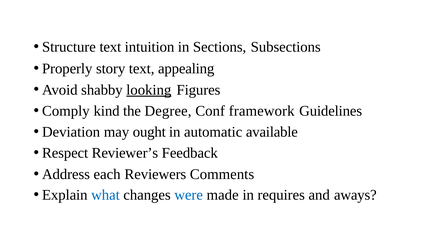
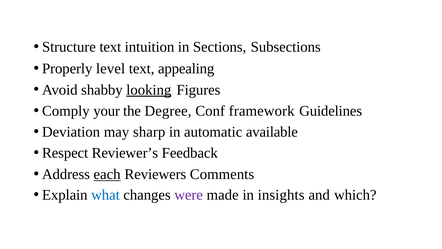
story: story -> level (111, 69)
kind: kind -> your (107, 111)
ought: ought -> sharp (149, 132)
each underline: none -> present (107, 174)
were colour: blue -> purple (189, 195)
requires: requires -> insights (281, 195)
aways: aways -> which (355, 195)
